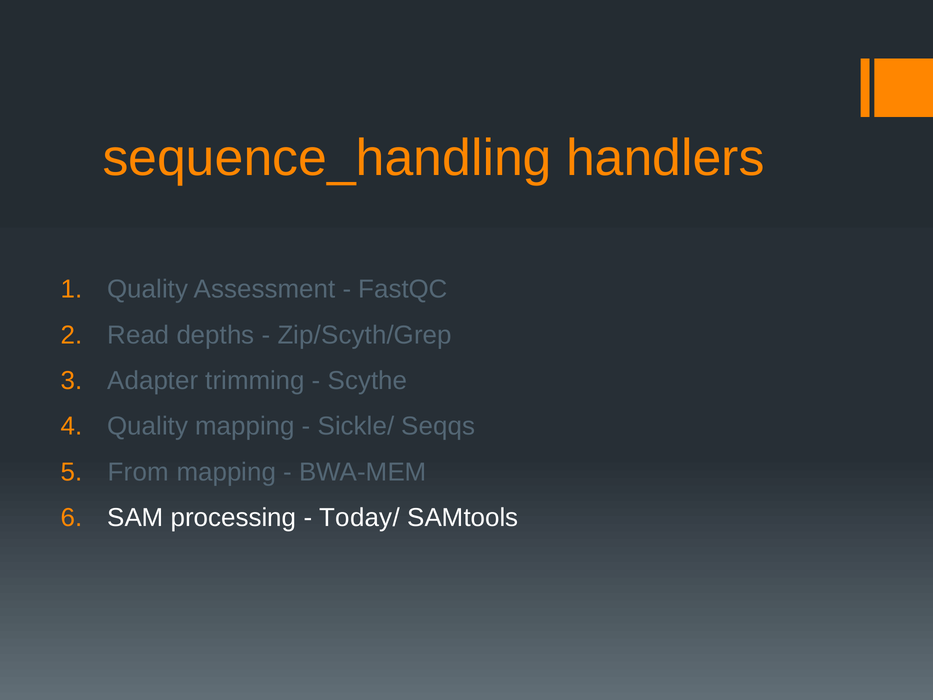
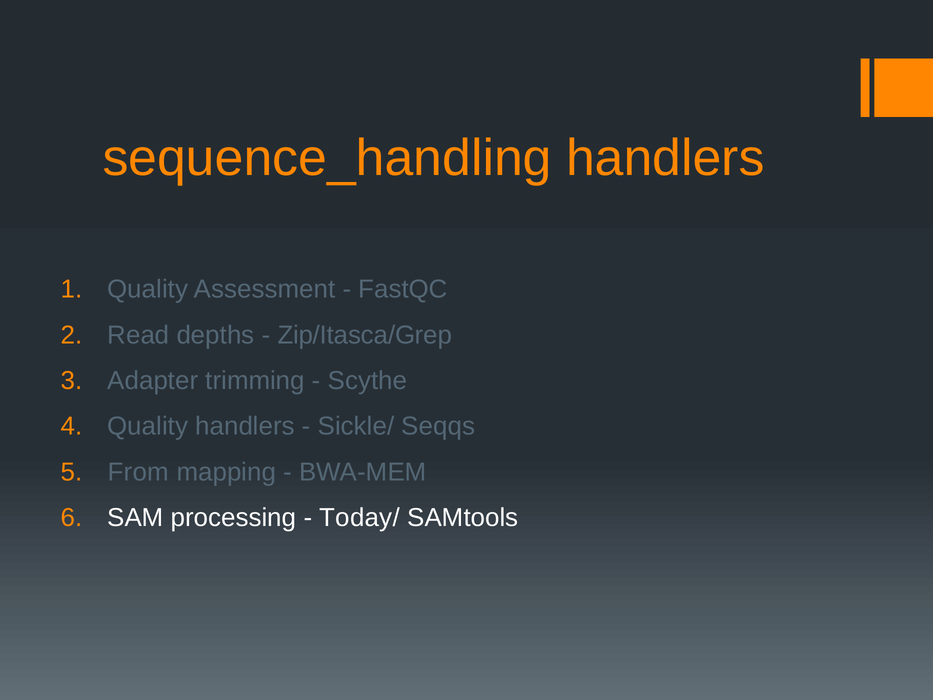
Zip/Scyth/Grep: Zip/Scyth/Grep -> Zip/Itasca/Grep (365, 335)
Quality mapping: mapping -> handlers (245, 426)
